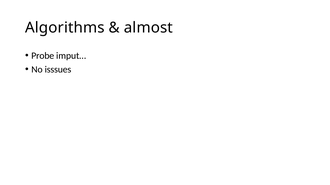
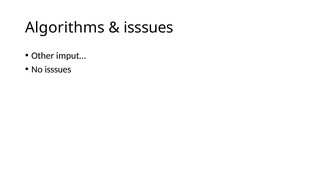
almost: almost -> isssues (149, 28)
Probe: Probe -> Other (43, 56)
